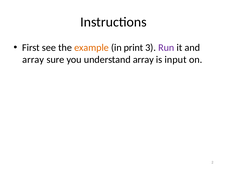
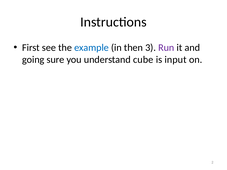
example colour: orange -> blue (91, 48)
print: print -> then (133, 48)
array: array -> going (33, 60)
understand array: array -> cube (143, 60)
